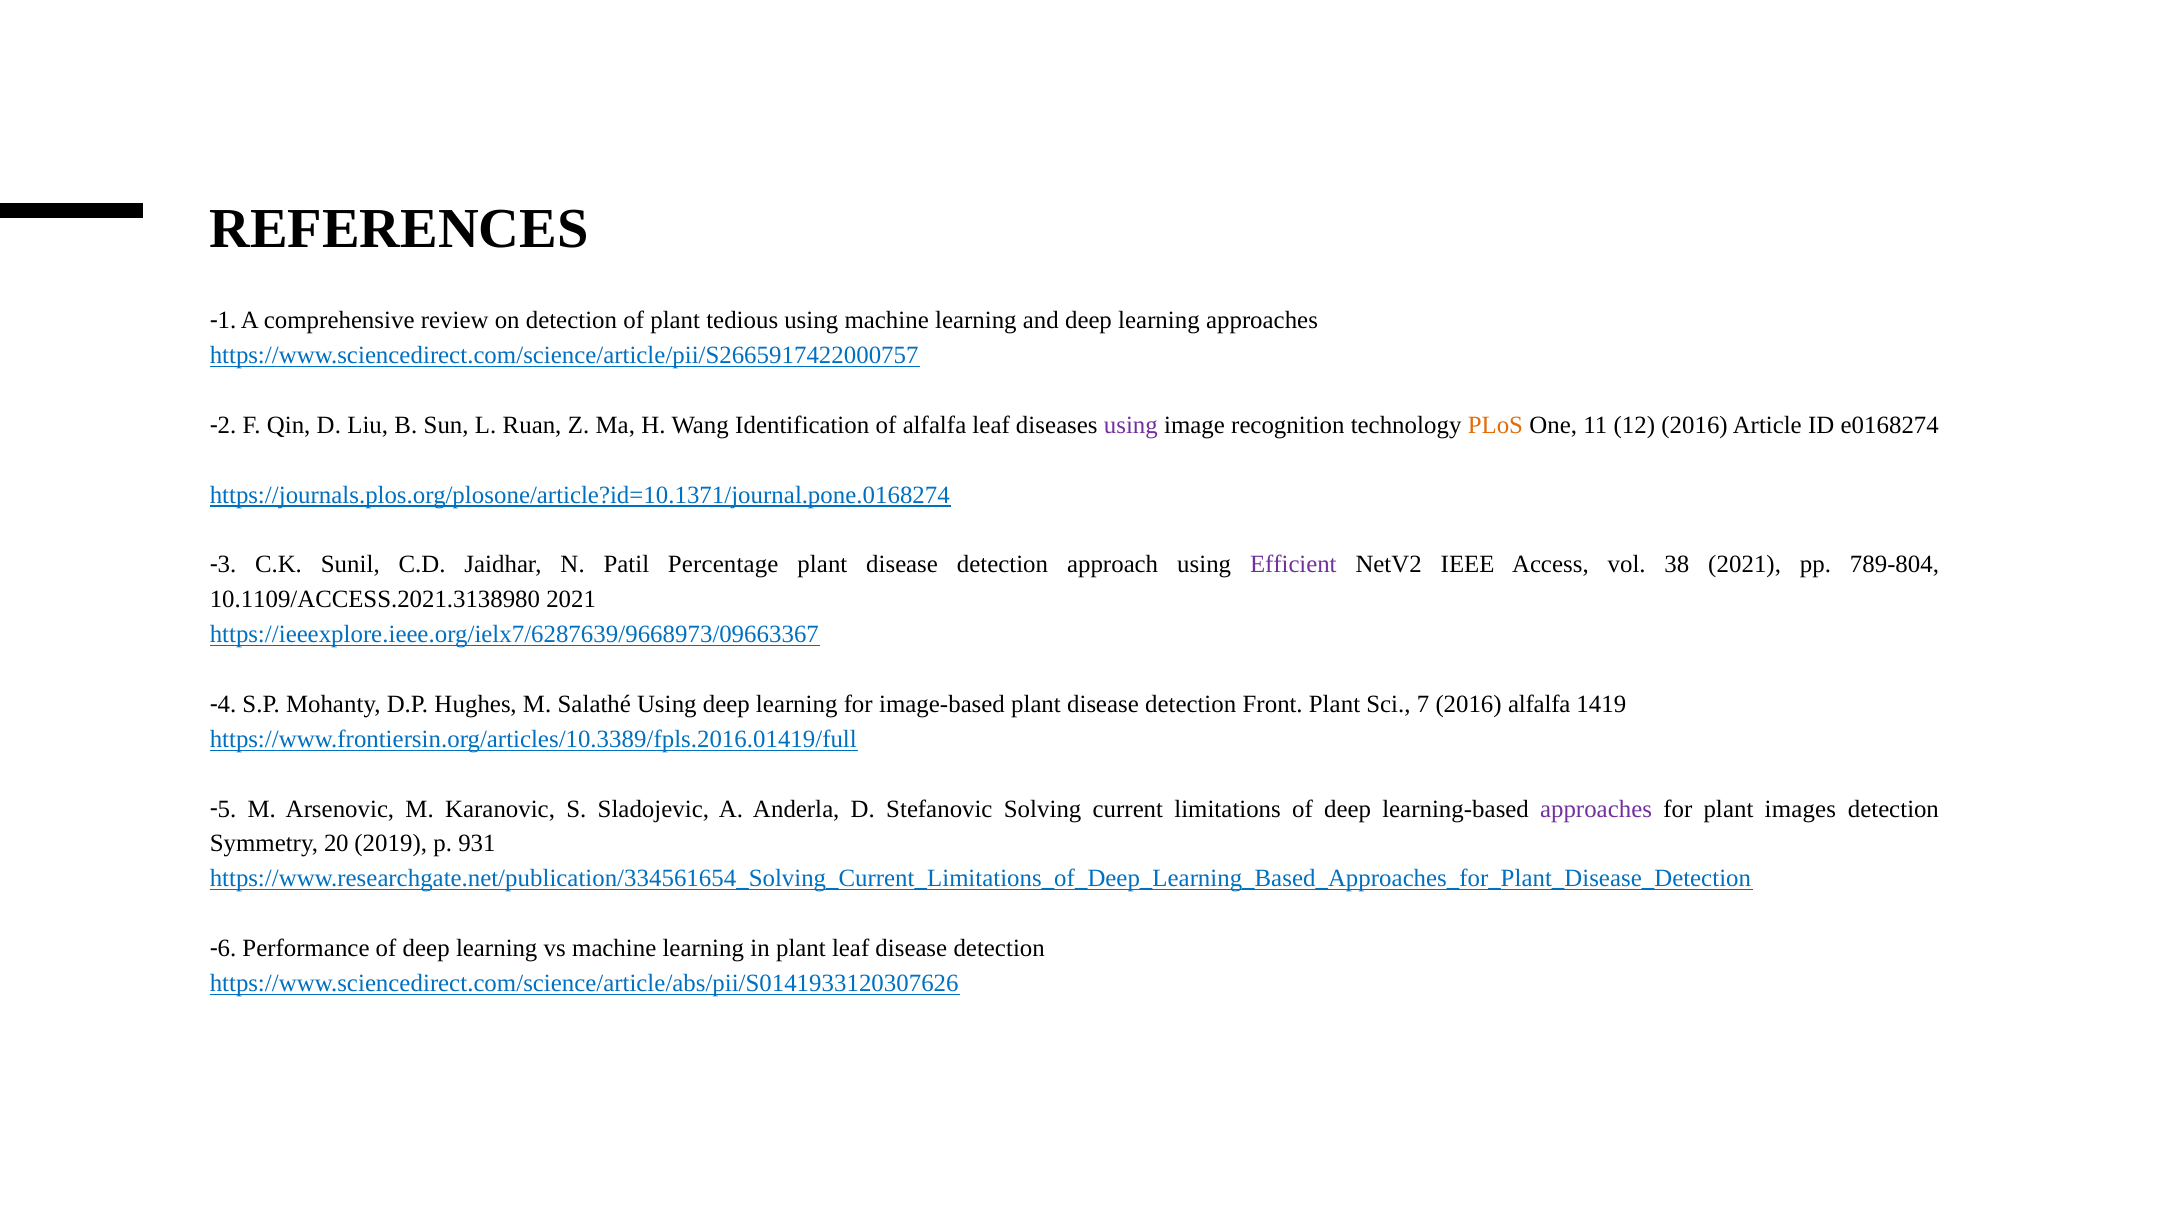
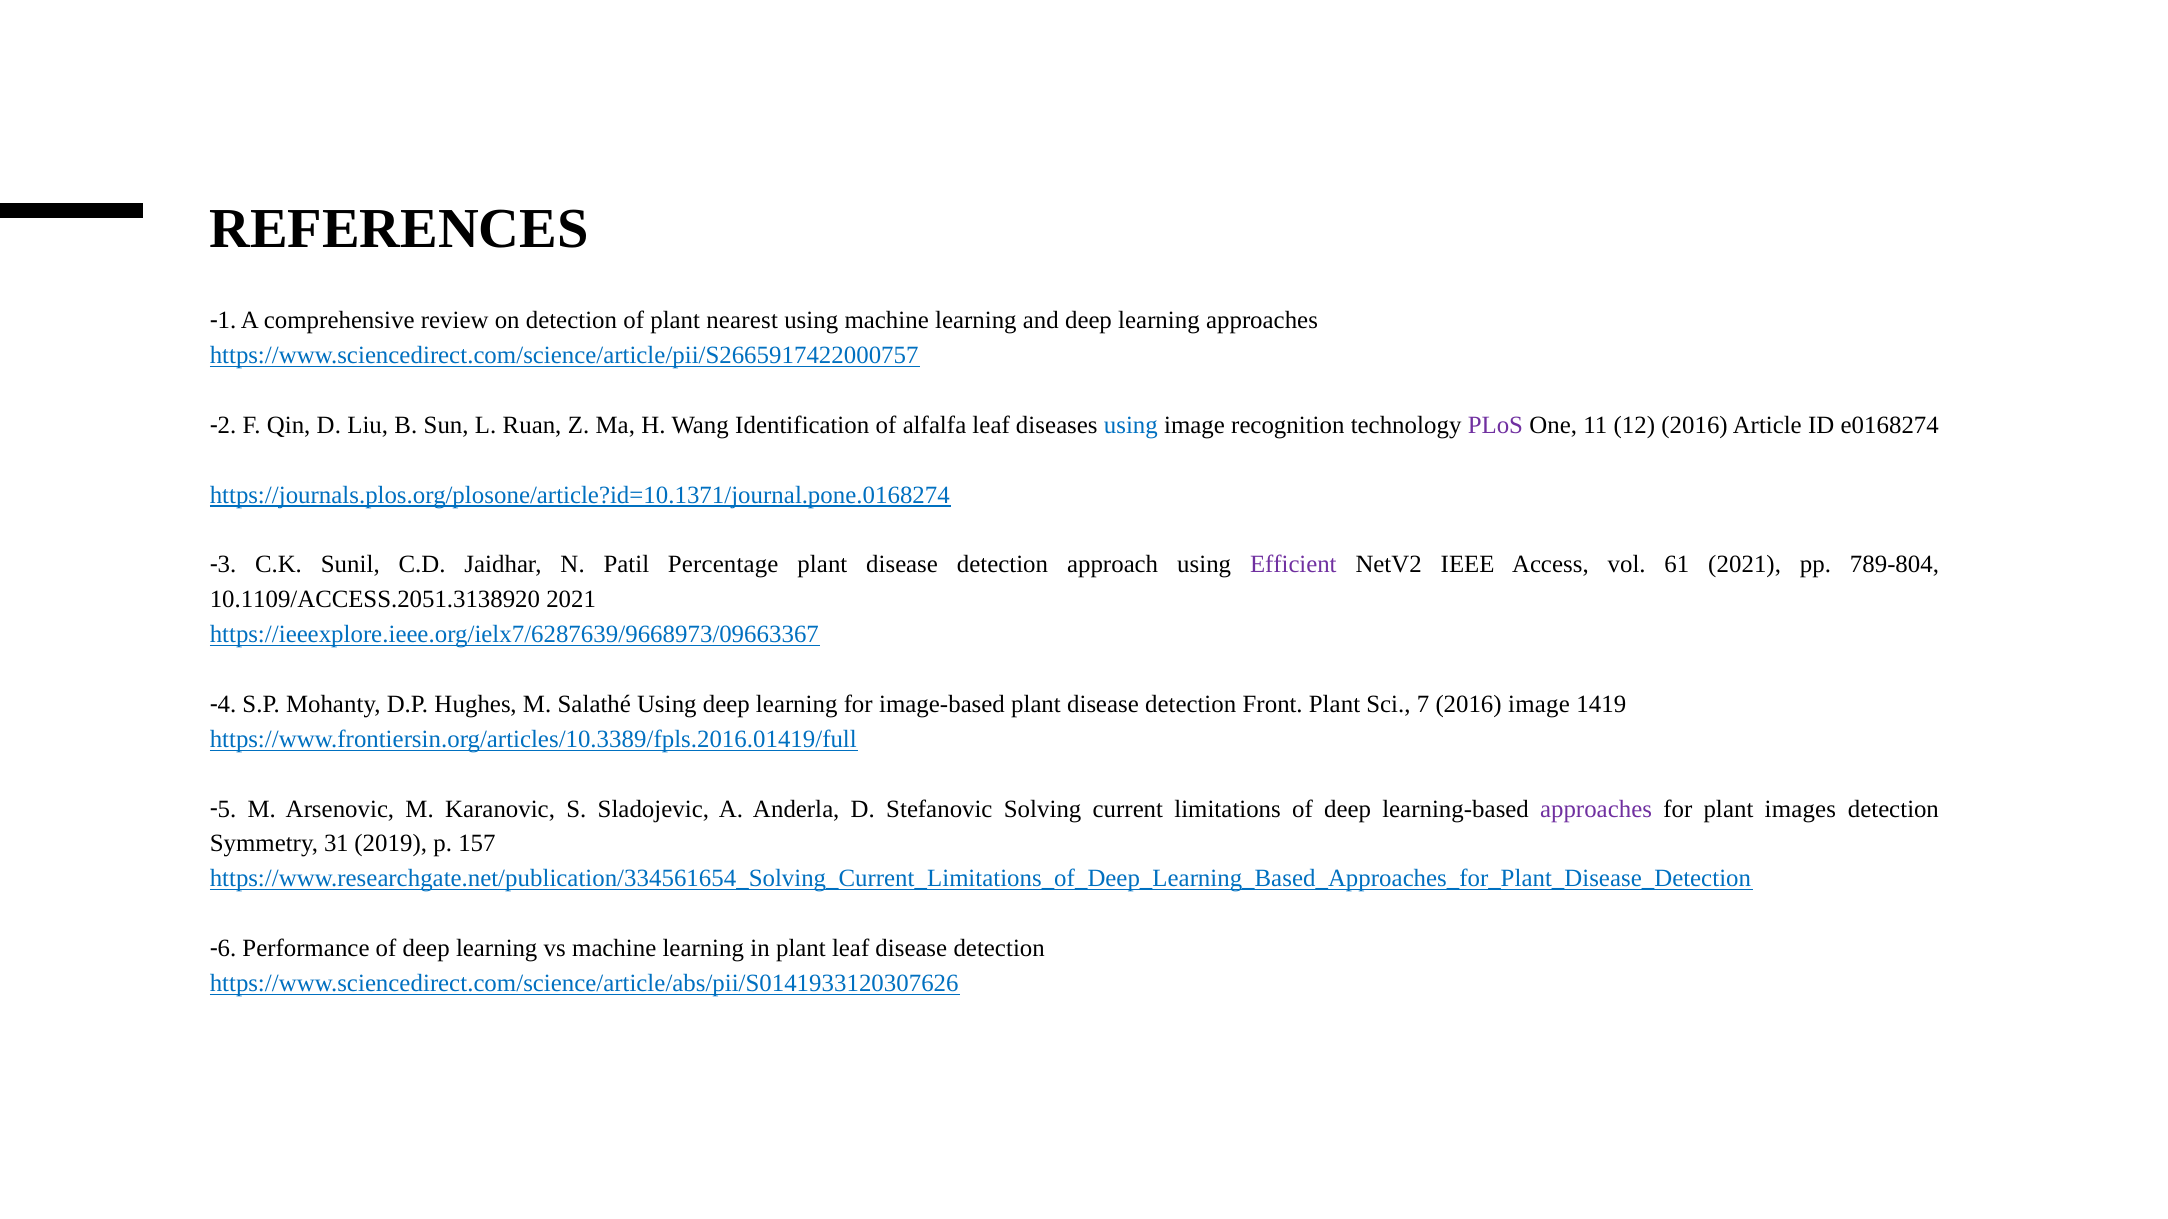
tedious: tedious -> nearest (742, 321)
using colour: purple -> blue (1131, 425)
PLoS colour: orange -> purple (1495, 425)
38: 38 -> 61 (1677, 565)
10.1109/ACCESS.2021.3138980: 10.1109/ACCESS.2021.3138980 -> 10.1109/ACCESS.2051.3138920 (375, 600)
2016 alfalfa: alfalfa -> image (1539, 704)
20: 20 -> 31 (336, 844)
931: 931 -> 157 (477, 844)
